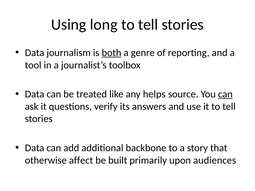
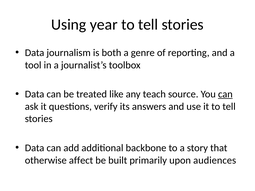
long: long -> year (104, 25)
both underline: present -> none (111, 53)
helps: helps -> teach (154, 94)
